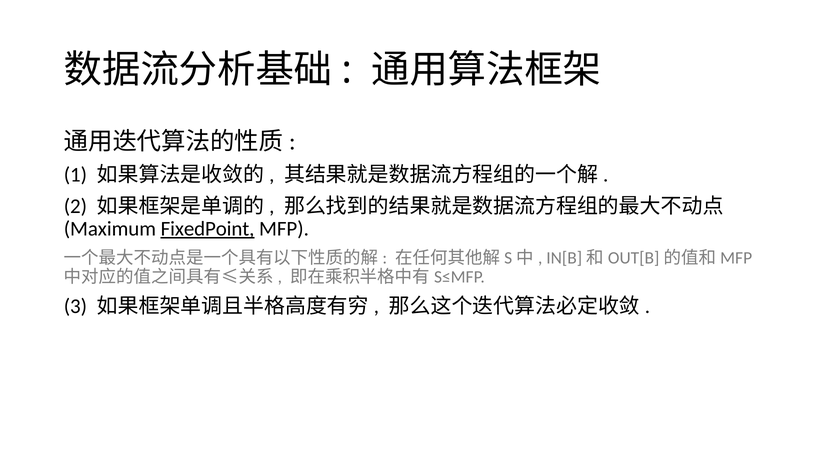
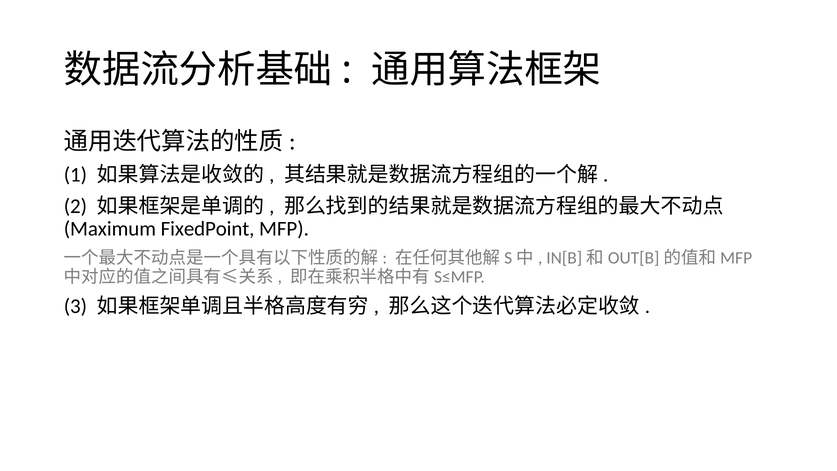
FixedPoint underline: present -> none (208, 229)
